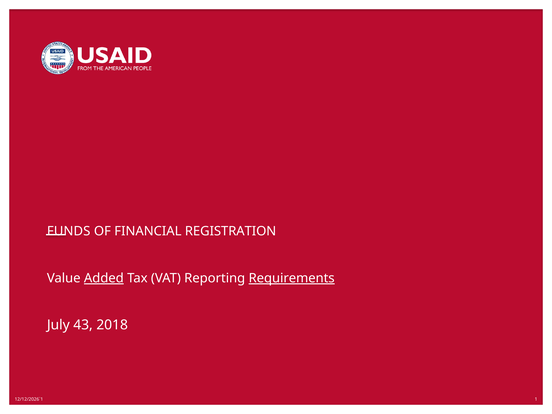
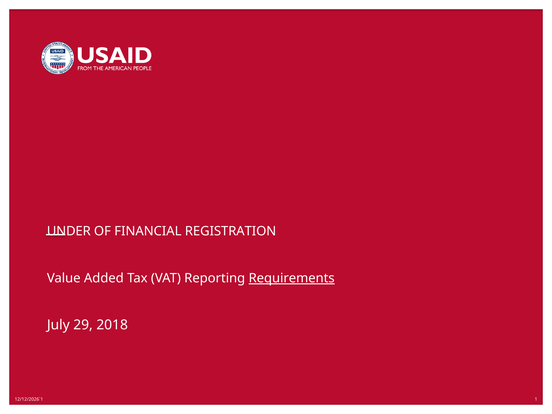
FUNDS: FUNDS -> UNDER (69, 231)
Added underline: present -> none (104, 278)
43: 43 -> 29 (83, 325)
